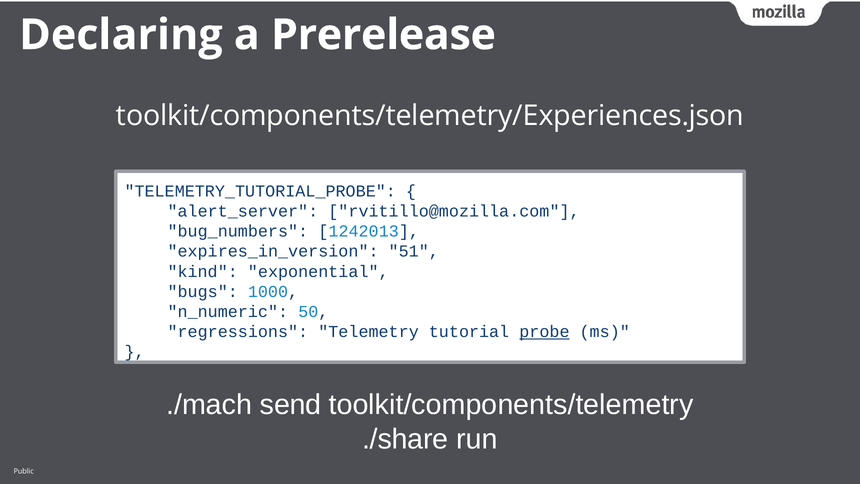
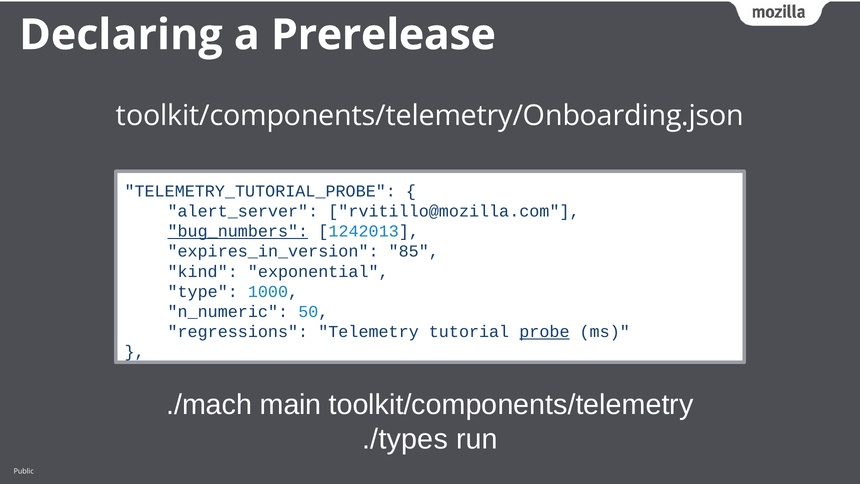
toolkit/components/telemetry/Experiences.json: toolkit/components/telemetry/Experiences.json -> toolkit/components/telemetry/Onboarding.json (430, 116)
bug_numbers underline: none -> present (238, 231)
51: 51 -> 85 (414, 251)
bugs: bugs -> type (203, 291)
send: send -> main (291, 405)
./share: ./share -> ./types (405, 439)
